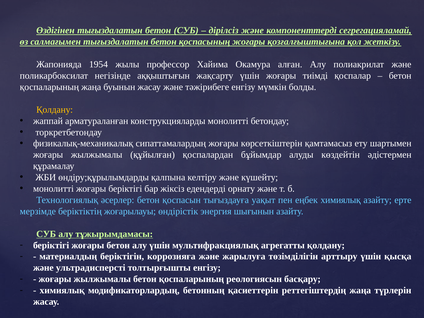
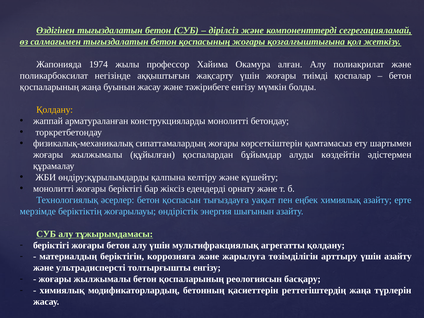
1954: 1954 -> 1974 (98, 64)
үшін қысқа: қысқа -> азайту (398, 257)
